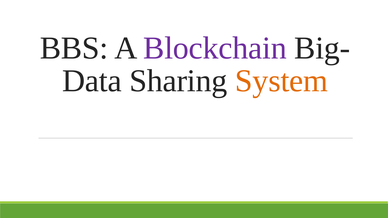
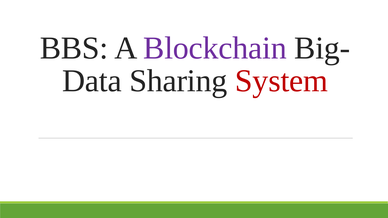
System colour: orange -> red (281, 81)
